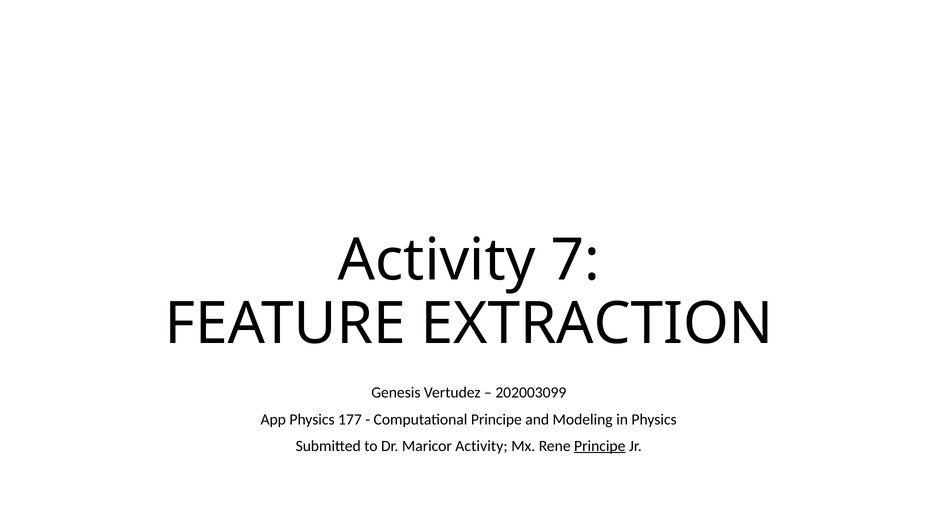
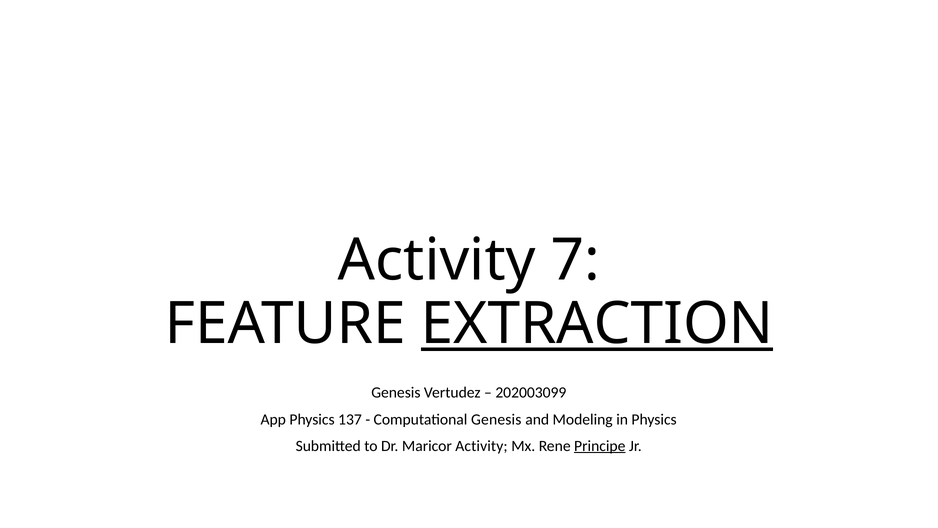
EXTRACTION underline: none -> present (597, 324)
177: 177 -> 137 (350, 419)
Computational Principe: Principe -> Genesis (496, 419)
